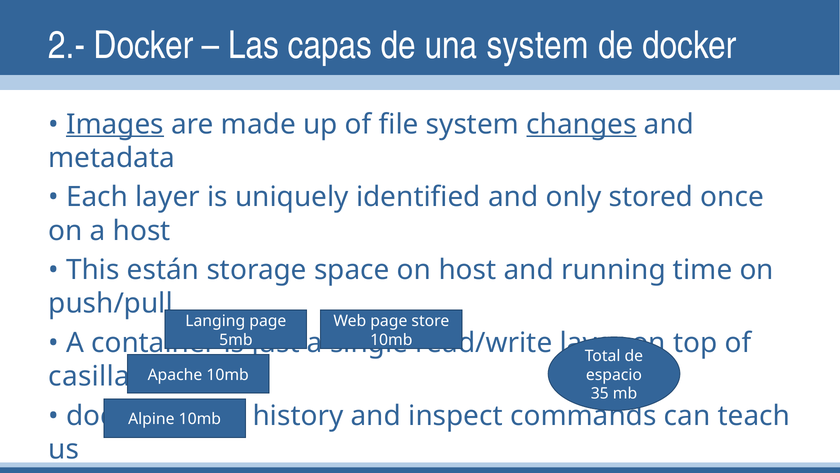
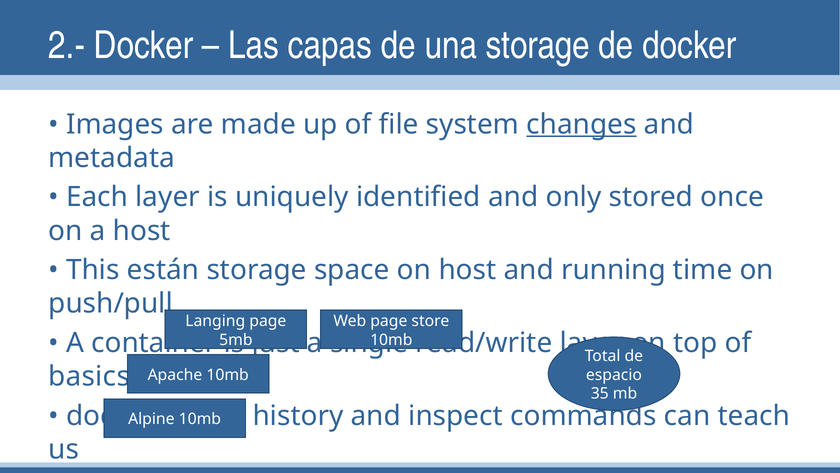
una system: system -> storage (538, 45)
Images underline: present -> none (115, 124)
casilla: casilla -> basics (89, 376)
